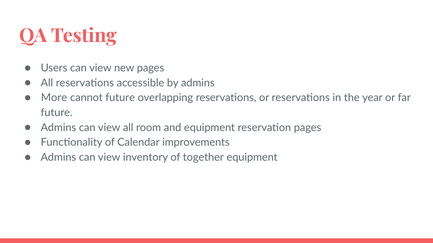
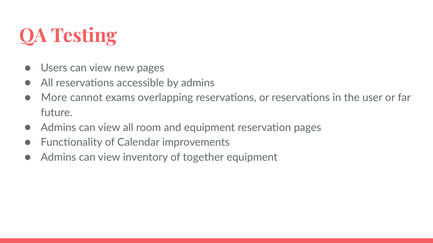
cannot future: future -> exams (120, 98)
year: year -> user (372, 98)
